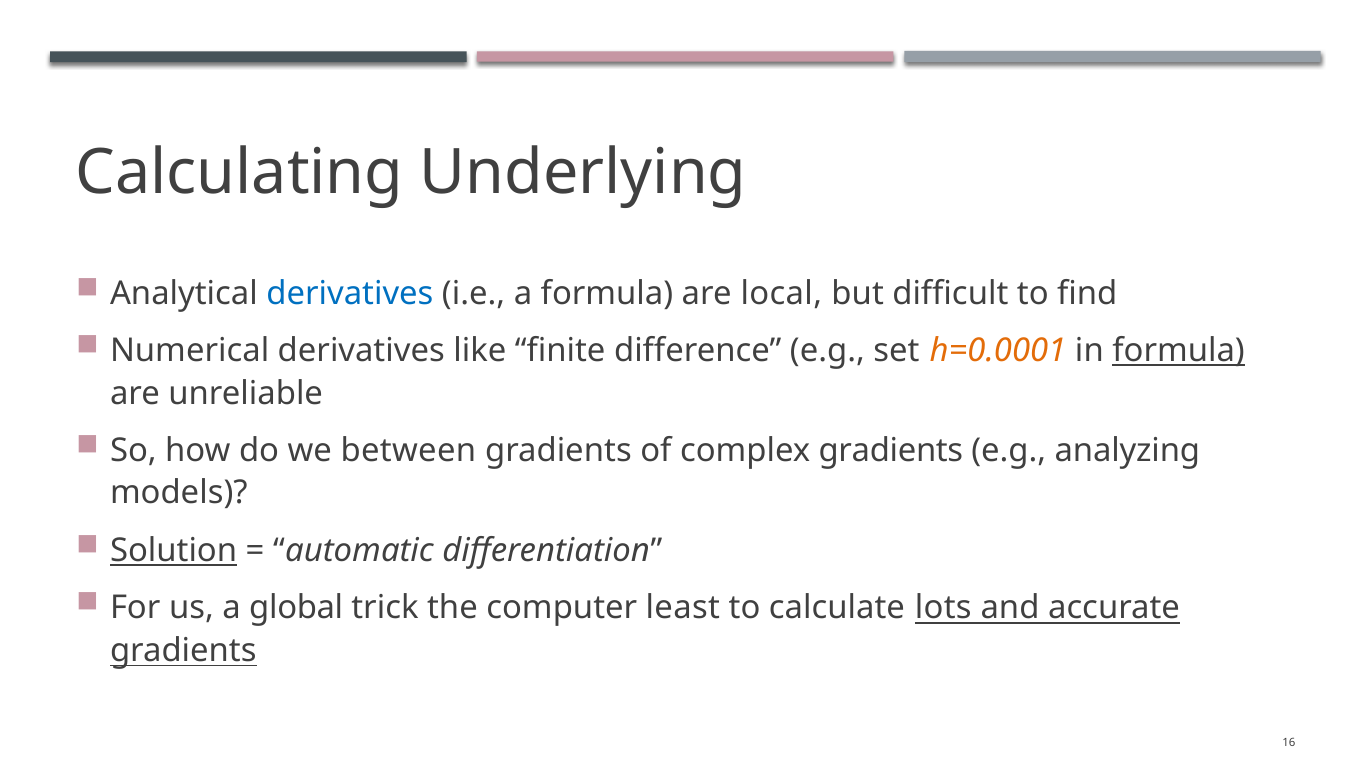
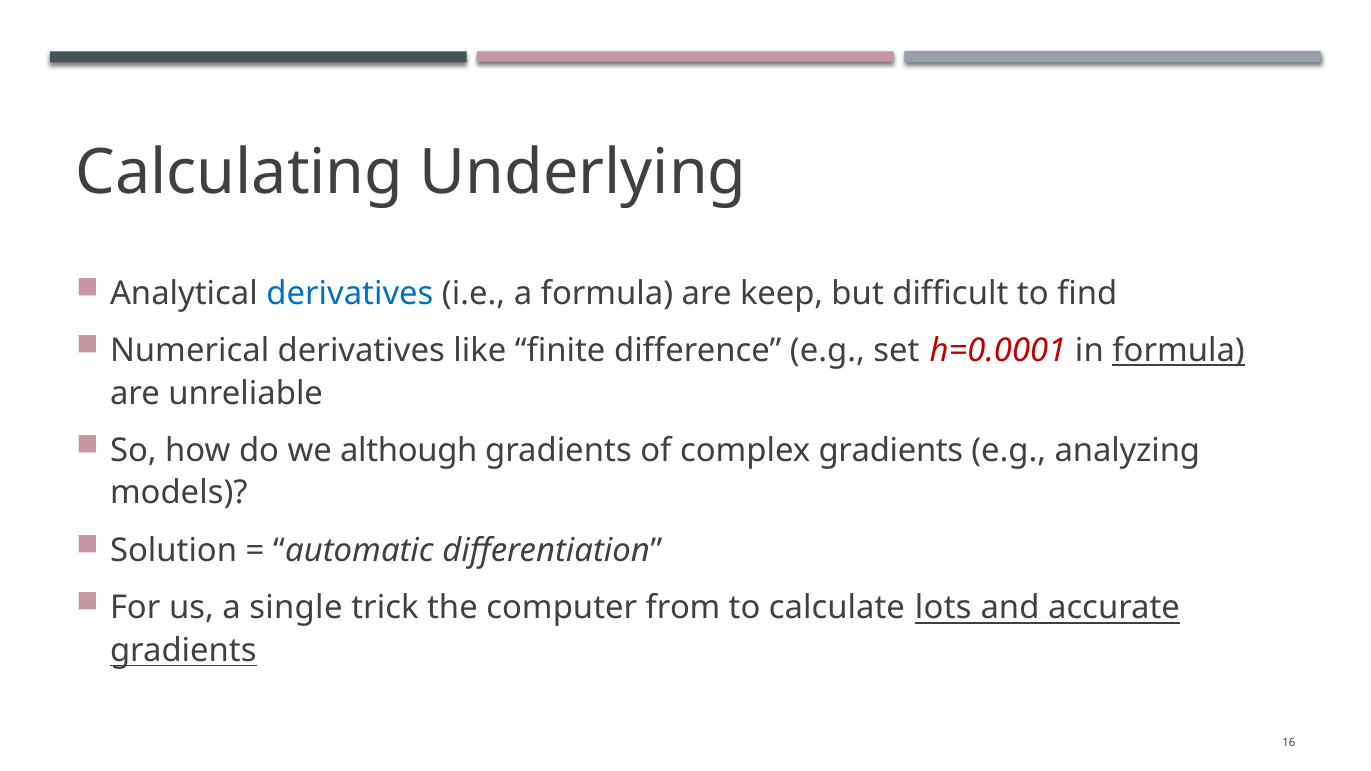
local: local -> keep (782, 293)
h=0.0001 colour: orange -> red (998, 351)
between: between -> although (409, 451)
Solution underline: present -> none (174, 551)
global: global -> single (296, 608)
least: least -> from (683, 608)
